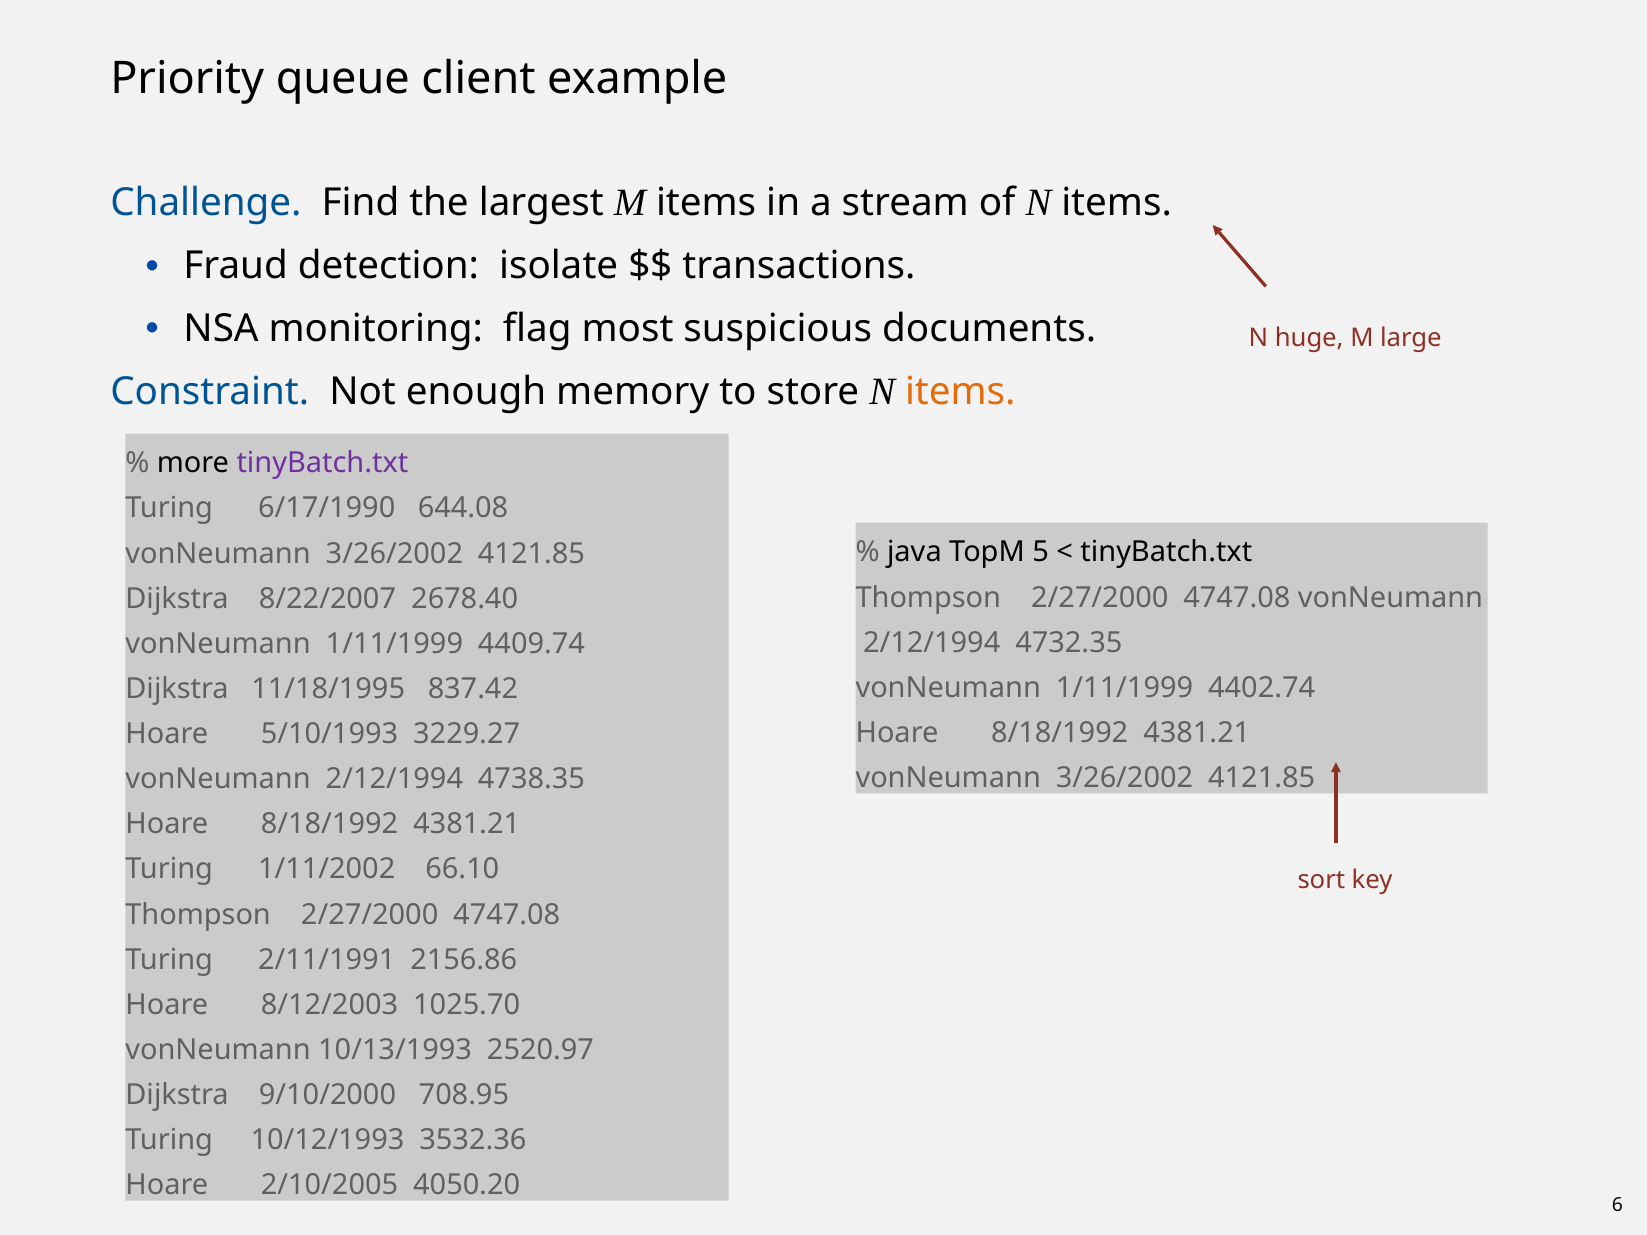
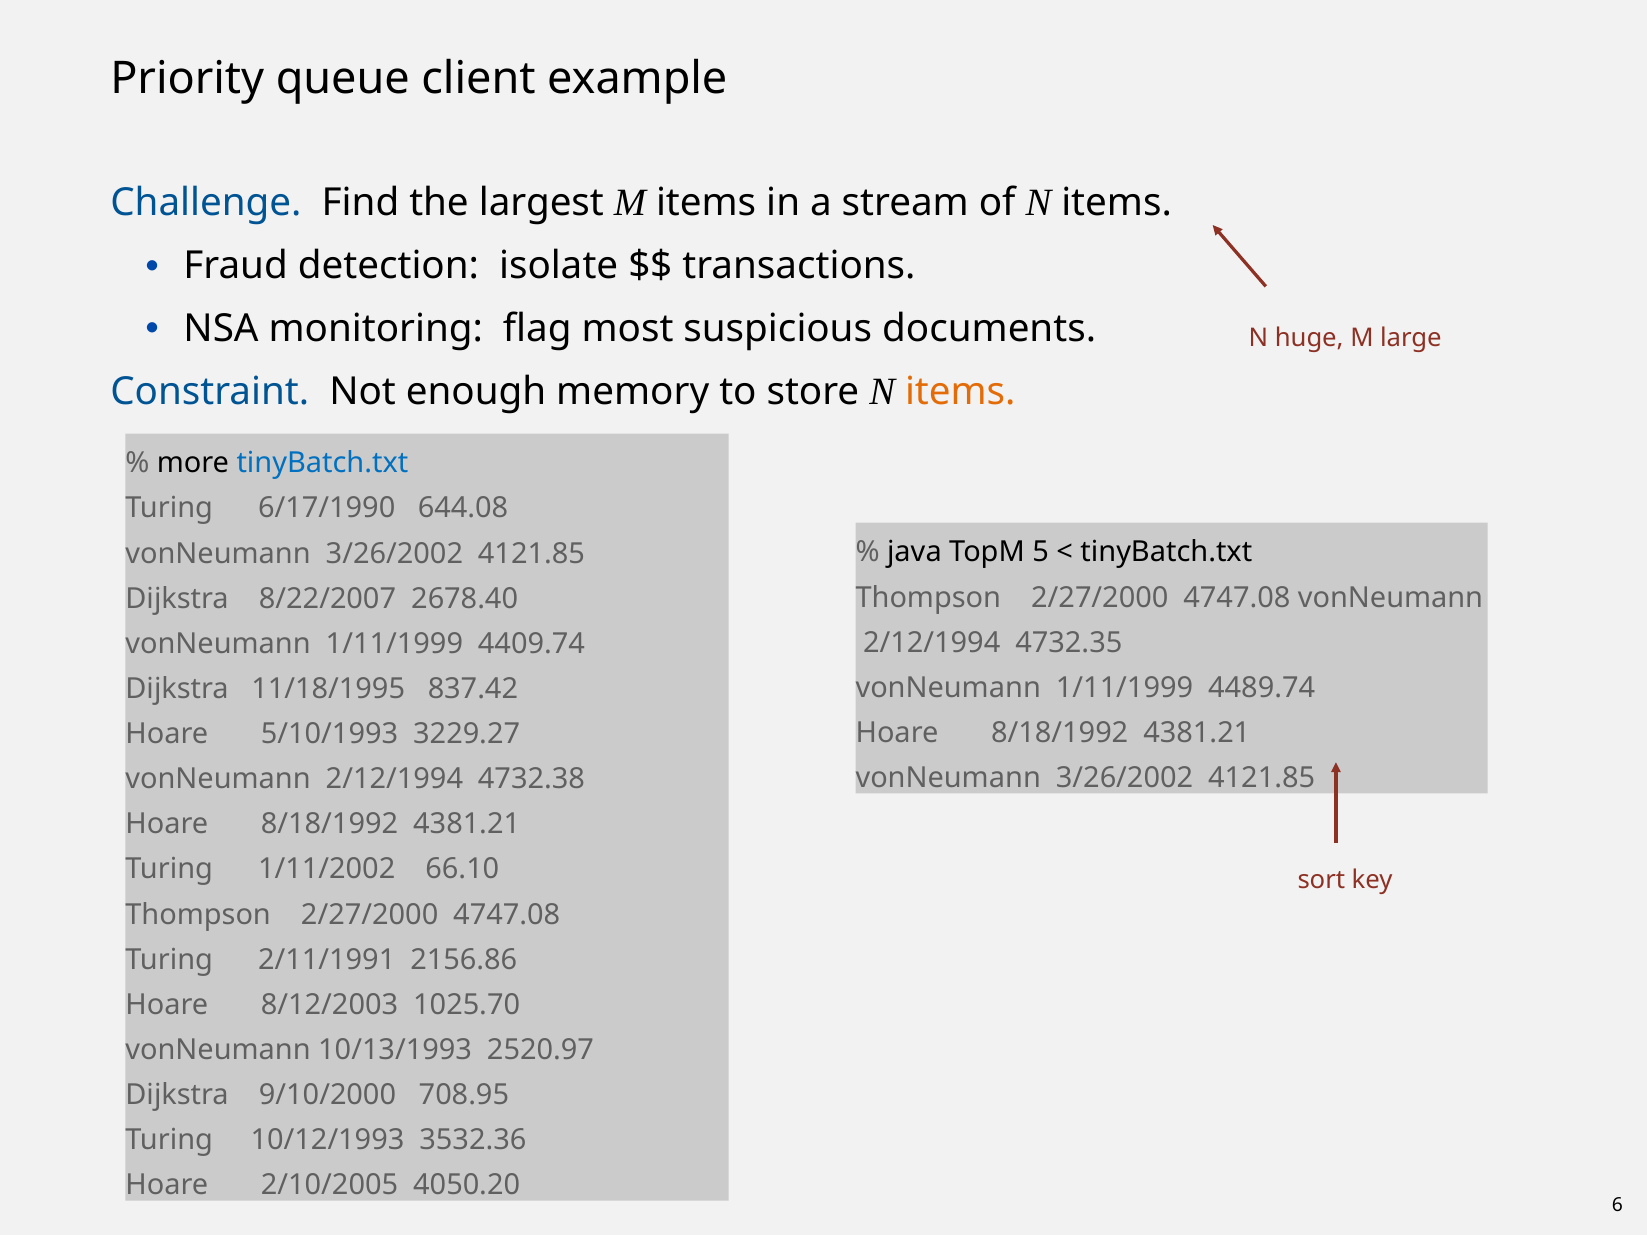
tinyBatch.txt colour: purple -> blue (322, 463)
4402.74: 4402.74 -> 4489.74 (1262, 688)
4738.35: 4738.35 -> 4732.38 (531, 779)
